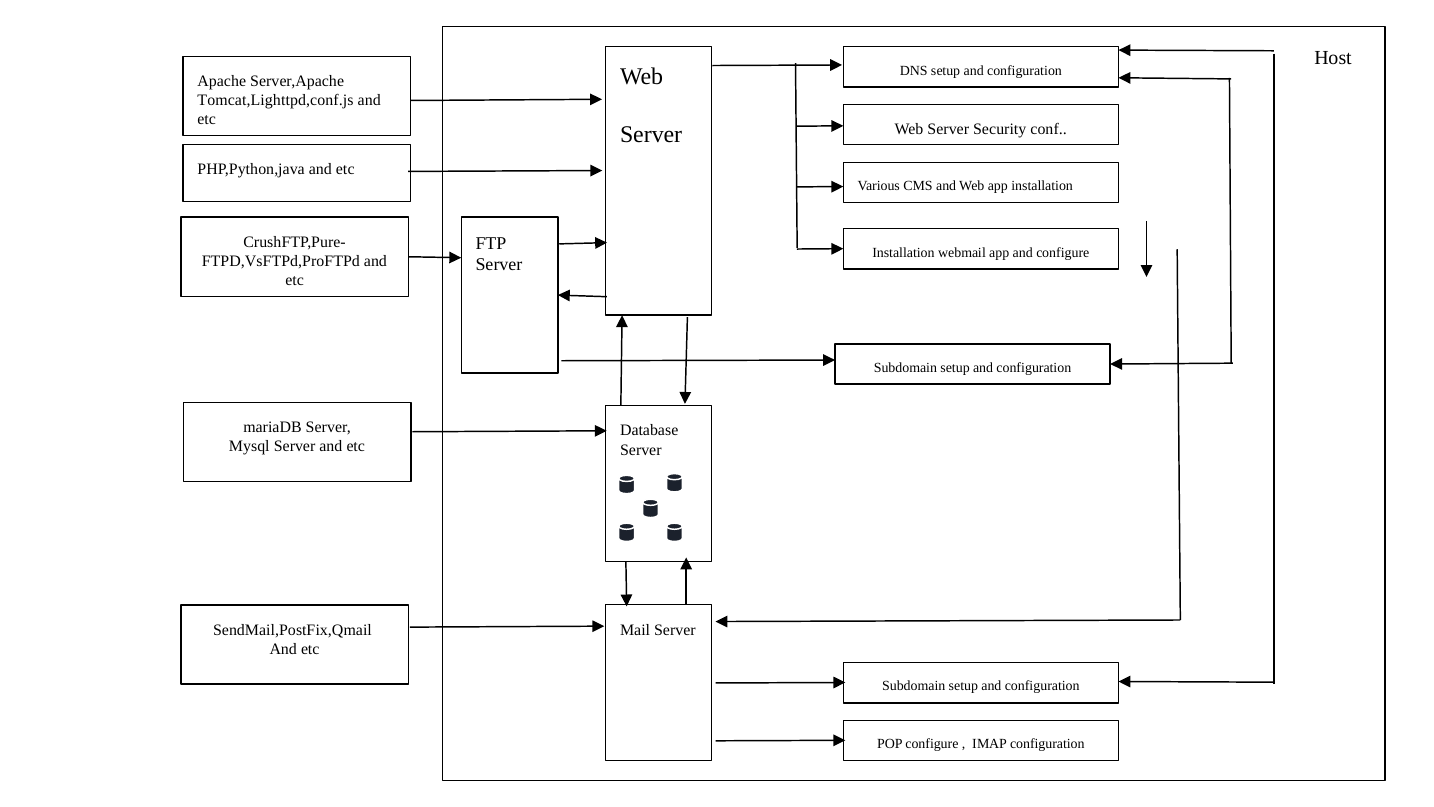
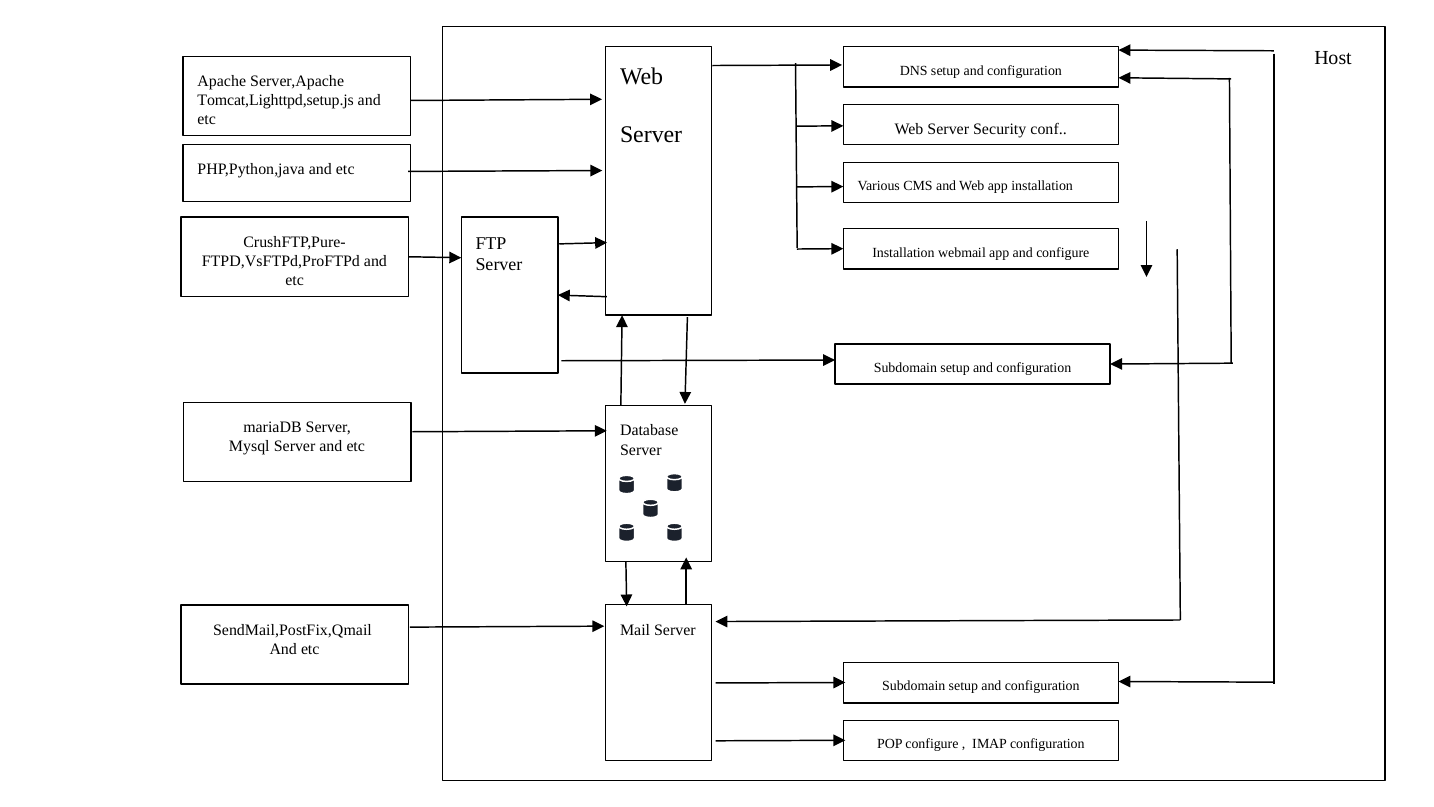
Tomcat,Lighttpd,conf.js: Tomcat,Lighttpd,conf.js -> Tomcat,Lighttpd,setup.js (276, 100)
